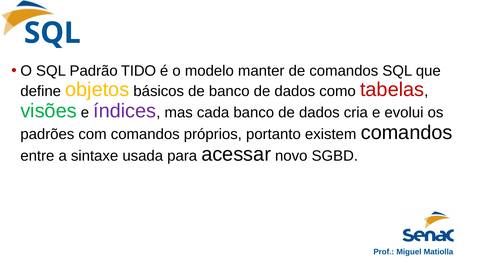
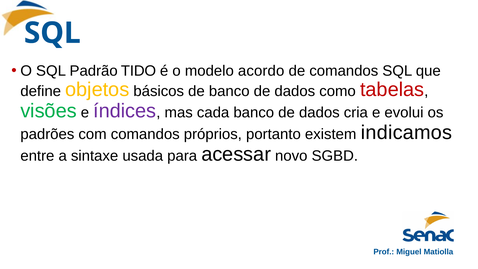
manter: manter -> acordo (261, 71)
existem comandos: comandos -> indicamos (407, 133)
